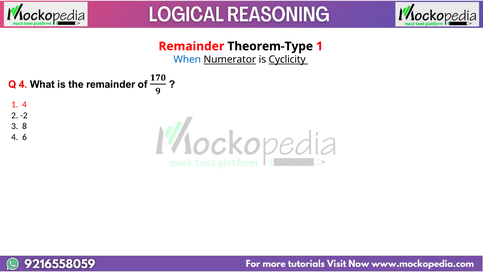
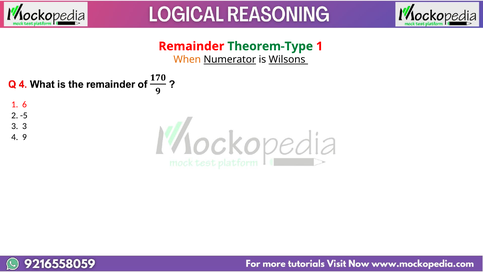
Theorem-Type colour: black -> green (270, 46)
When colour: blue -> orange (187, 59)
Cyclicity: Cyclicity -> Wilsons (287, 59)
1 4: 4 -> 6 (25, 104)
-2: -2 -> -5 (24, 115)
3 8: 8 -> 3 (25, 126)
6: 6 -> 9 (25, 137)
